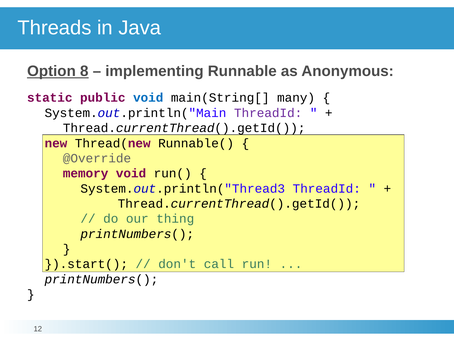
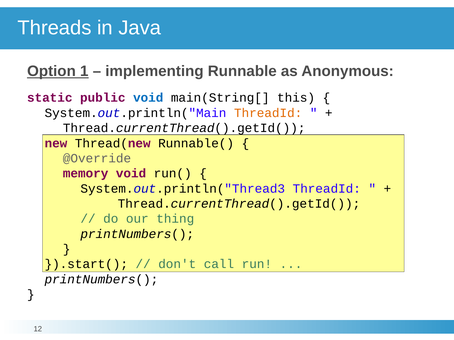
8: 8 -> 1 (84, 71)
many: many -> this (296, 98)
ThreadId colour: purple -> orange (268, 113)
